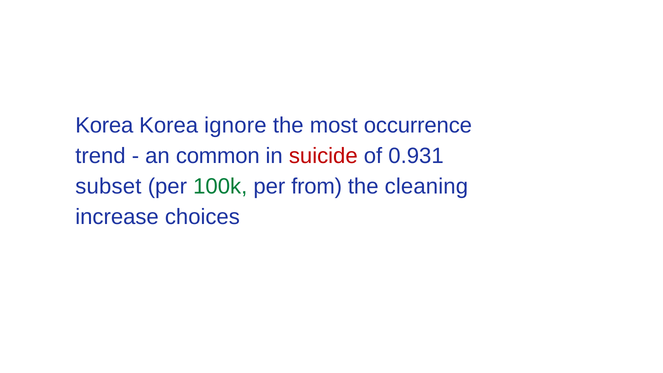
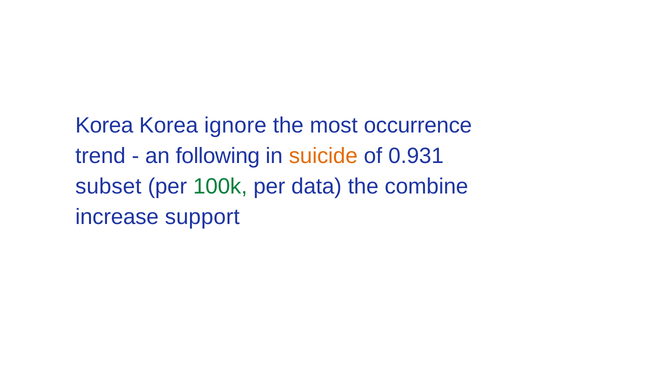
common: common -> following (218, 156)
suicide colour: red -> orange (323, 156)
from: from -> data (317, 186)
cleaning: cleaning -> combine (426, 186)
choices: choices -> support (202, 217)
